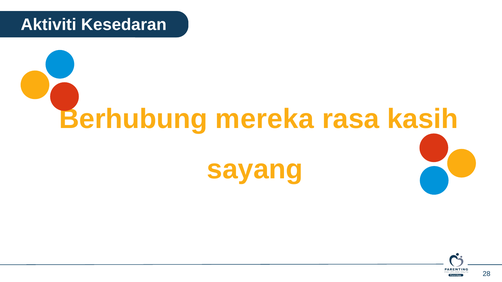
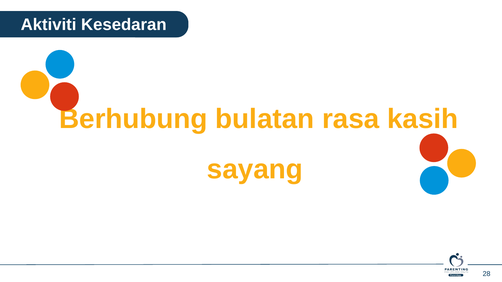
mereka: mereka -> bulatan (265, 119)
